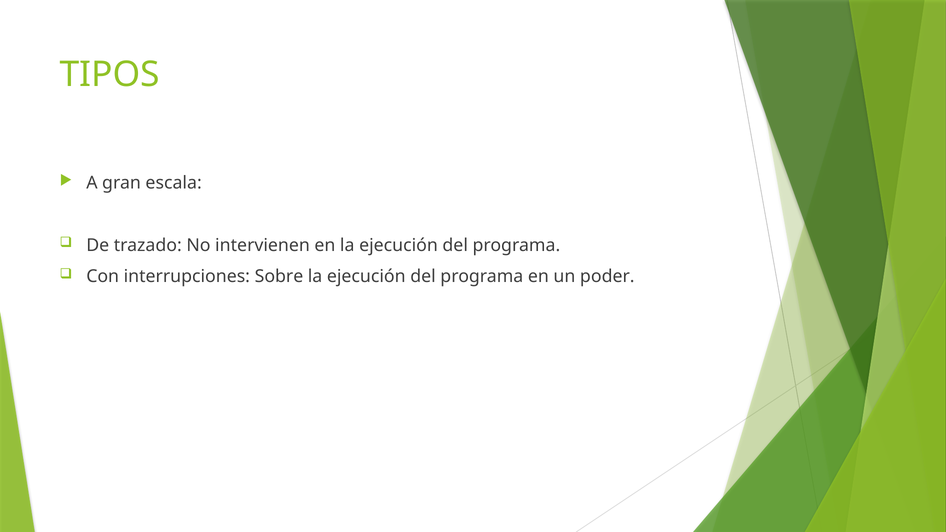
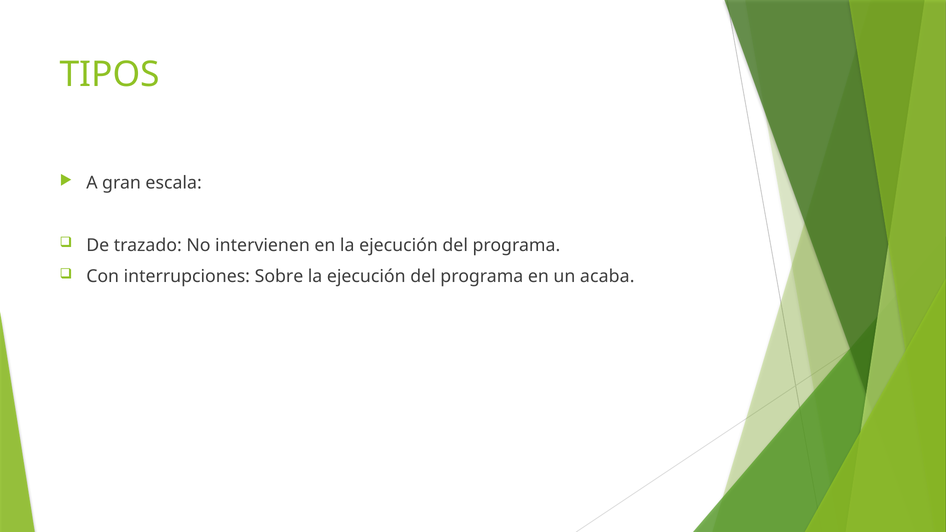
poder: poder -> acaba (607, 277)
